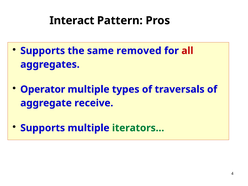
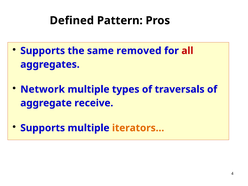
Interact: Interact -> Defined (72, 21)
Operator: Operator -> Network (43, 89)
iterators… colour: green -> orange (138, 128)
